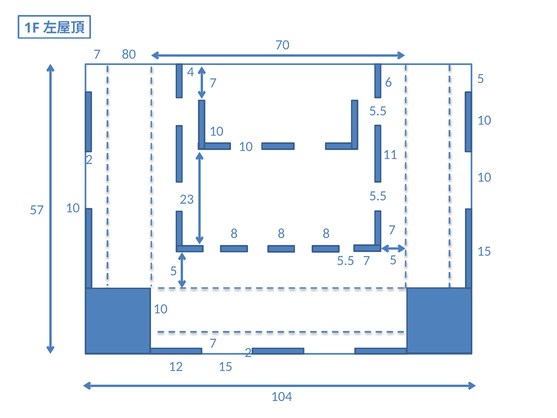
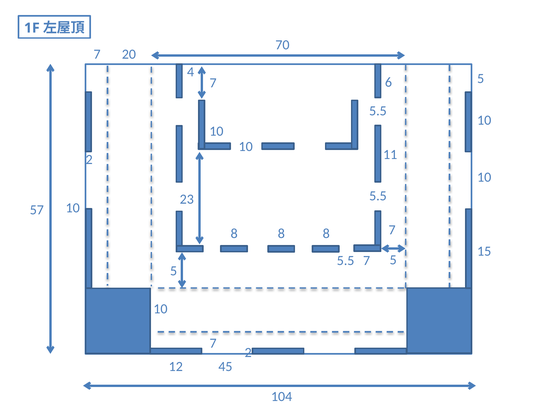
80: 80 -> 20 (129, 54)
12 15: 15 -> 45 (225, 366)
